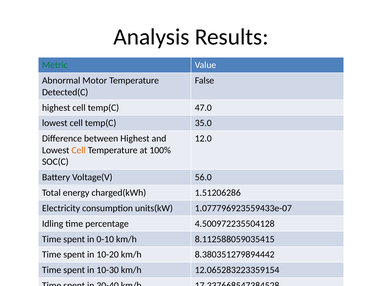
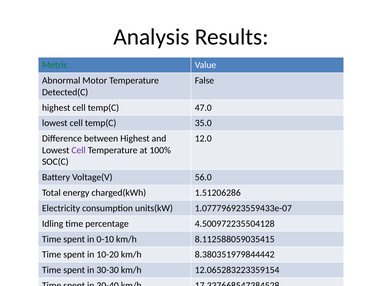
Cell colour: orange -> purple (79, 150)
8.380351279894442: 8.380351279894442 -> 8.380351979844442 (235, 255)
10-30: 10-30 -> 30-30 (108, 271)
